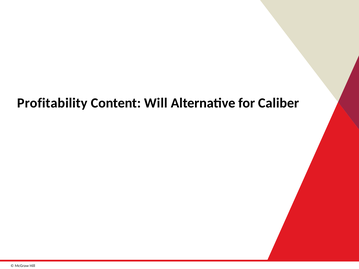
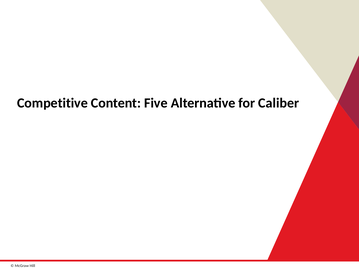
Profitability: Profitability -> Competitive (52, 103)
Will: Will -> Five (156, 103)
